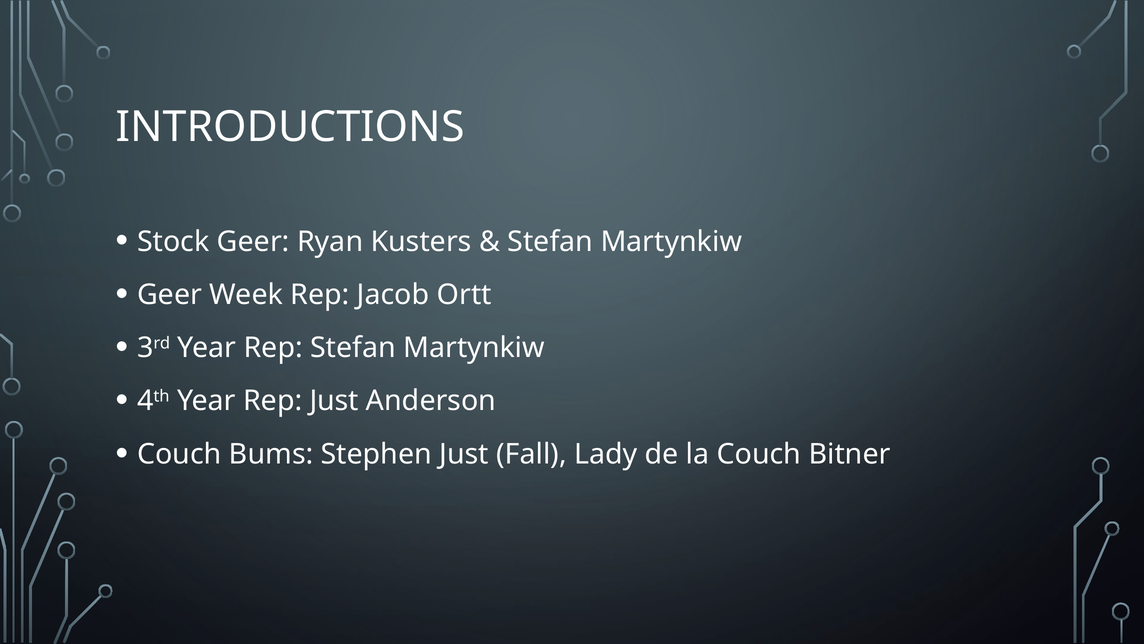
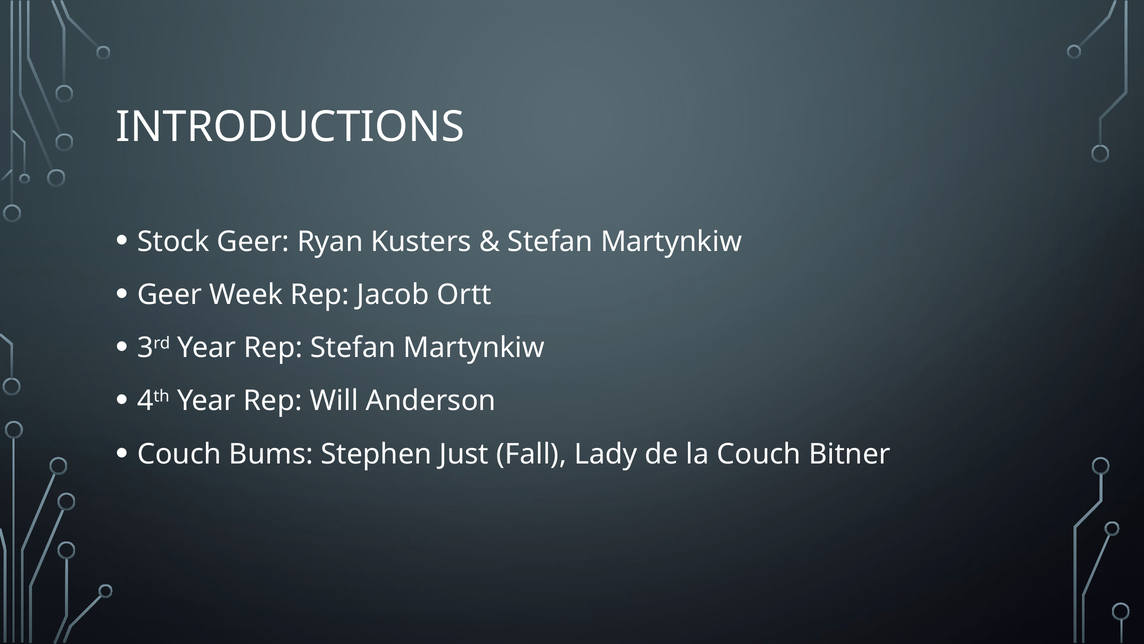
Rep Just: Just -> Will (334, 401)
